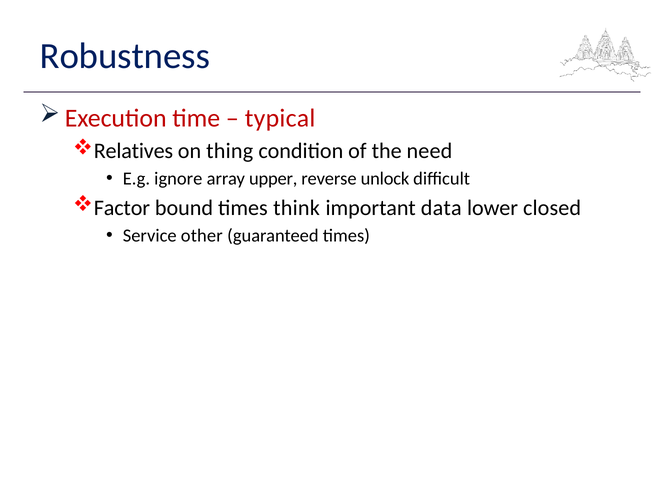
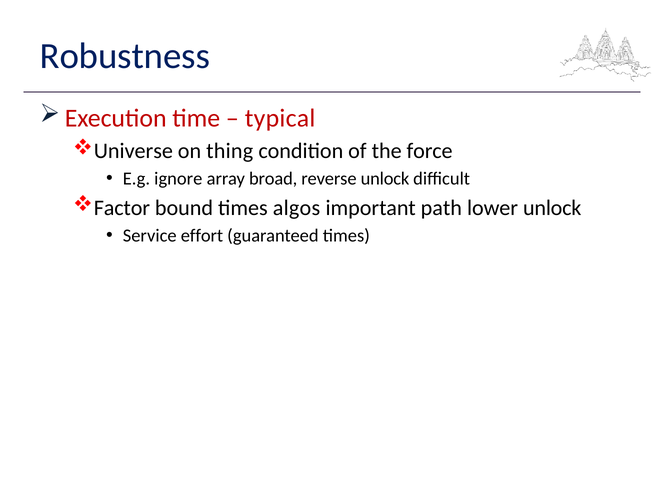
Relatives: Relatives -> Universe (133, 151)
need: need -> force (430, 151)
upper: upper -> broad (273, 179)
think: think -> algos (297, 208)
data: data -> path (441, 208)
lower closed: closed -> unlock (552, 208)
other: other -> effort (202, 236)
